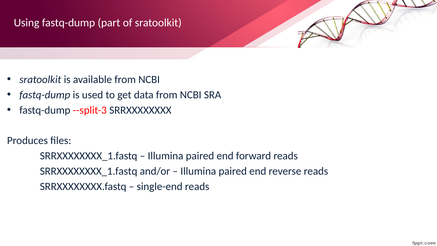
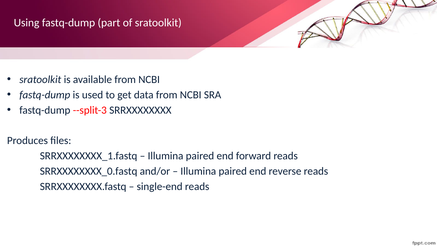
SRRXXXXXXXX_1.fastq: SRRXXXXXXXX_1.fastq -> SRRXXXXXXXX_0.fastq (89, 171)
